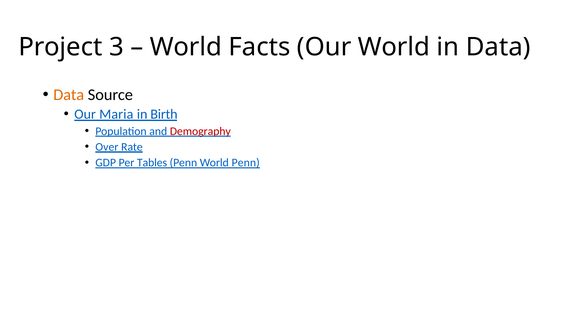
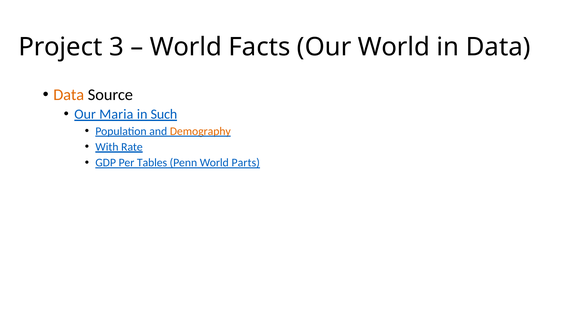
Birth: Birth -> Such (164, 114)
Demography colour: red -> orange (200, 131)
Over: Over -> With (107, 147)
World Penn: Penn -> Parts (246, 163)
